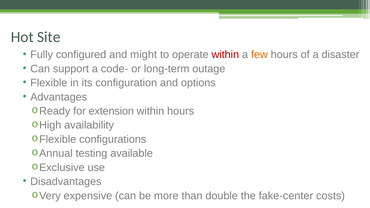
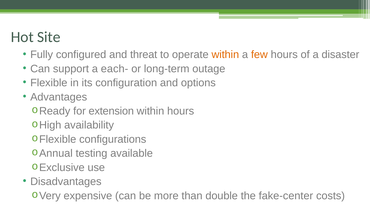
might: might -> threat (144, 55)
within colour: red -> orange (225, 55)
code-: code- -> each- (115, 69)
